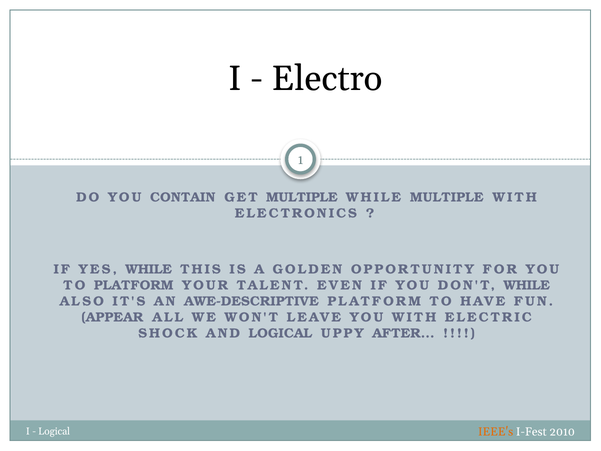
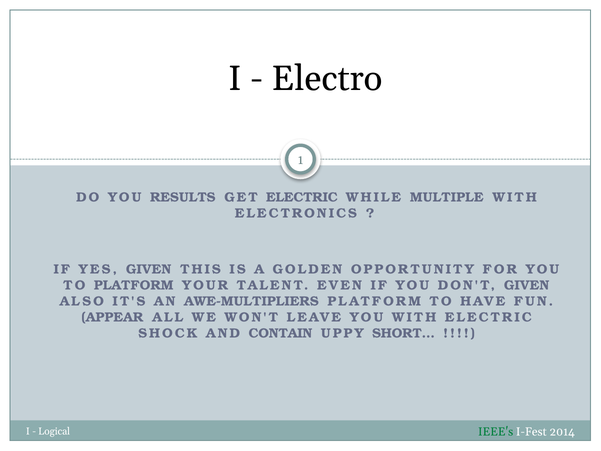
CONTAIN: CONTAIN -> RESULTS (183, 197)
GET MULTIPLE: MULTIPLE -> ELECTRIC (302, 197)
YES WHILE: WHILE -> GIVEN (149, 269)
DON'T WHILE: WHILE -> GIVEN (527, 285)
AWE-DESCRIPTIVE: AWE-DESCRIPTIVE -> AWE-MULTIPLIERS (251, 301)
AND LOGICAL: LOGICAL -> CONTAIN (280, 333)
AFTER: AFTER -> SHORT (404, 333)
IEEE's colour: orange -> green (496, 432)
2010: 2010 -> 2014 (562, 432)
